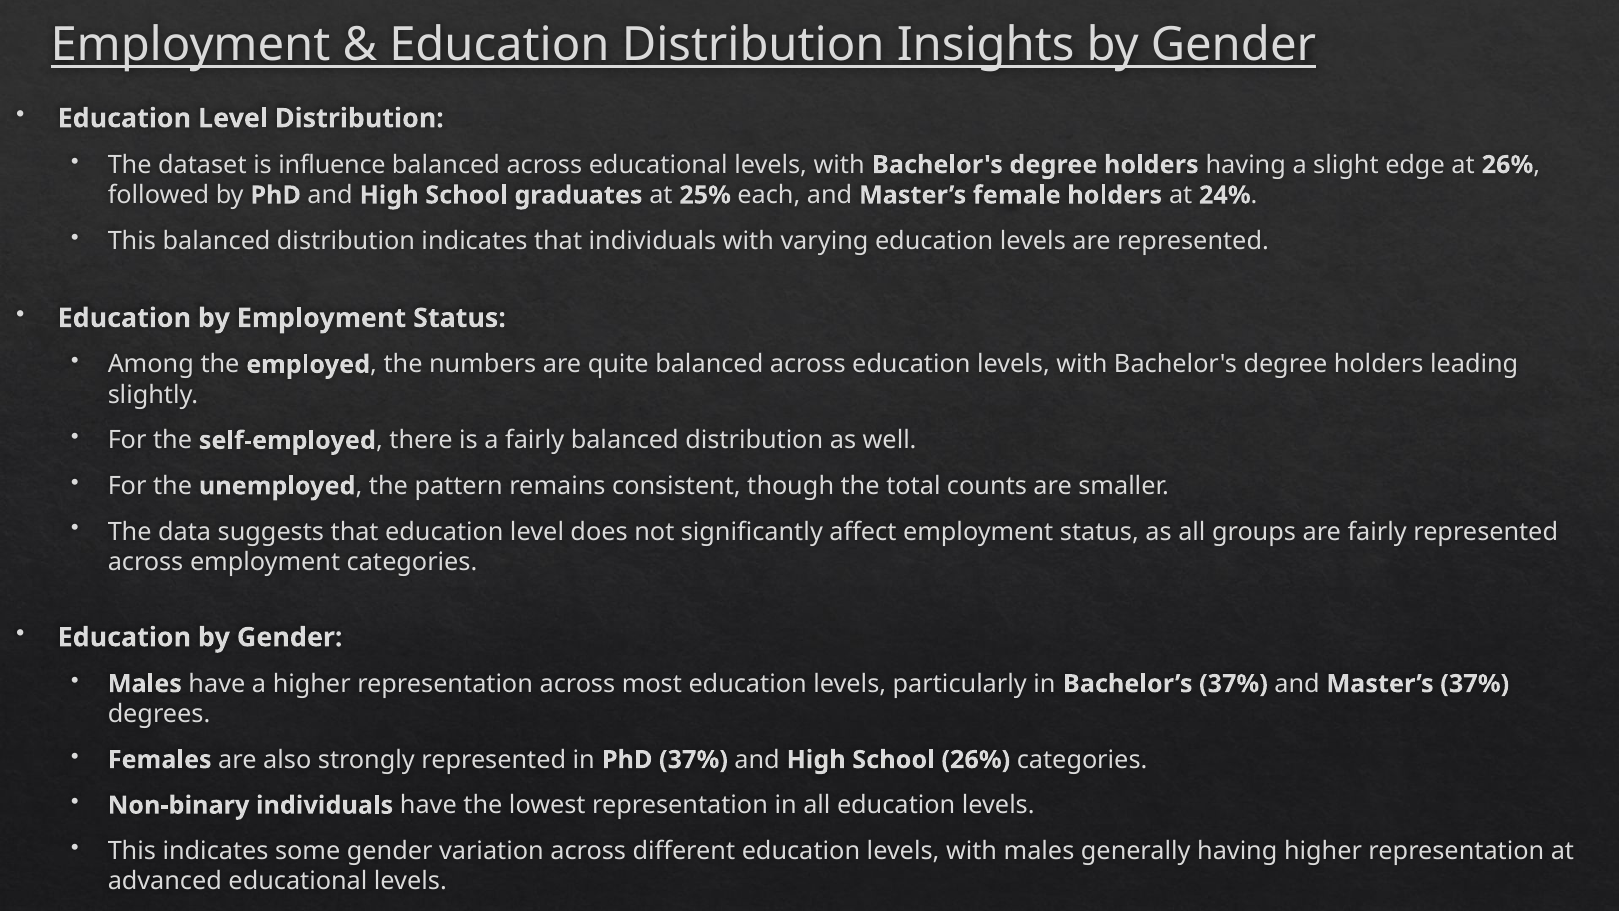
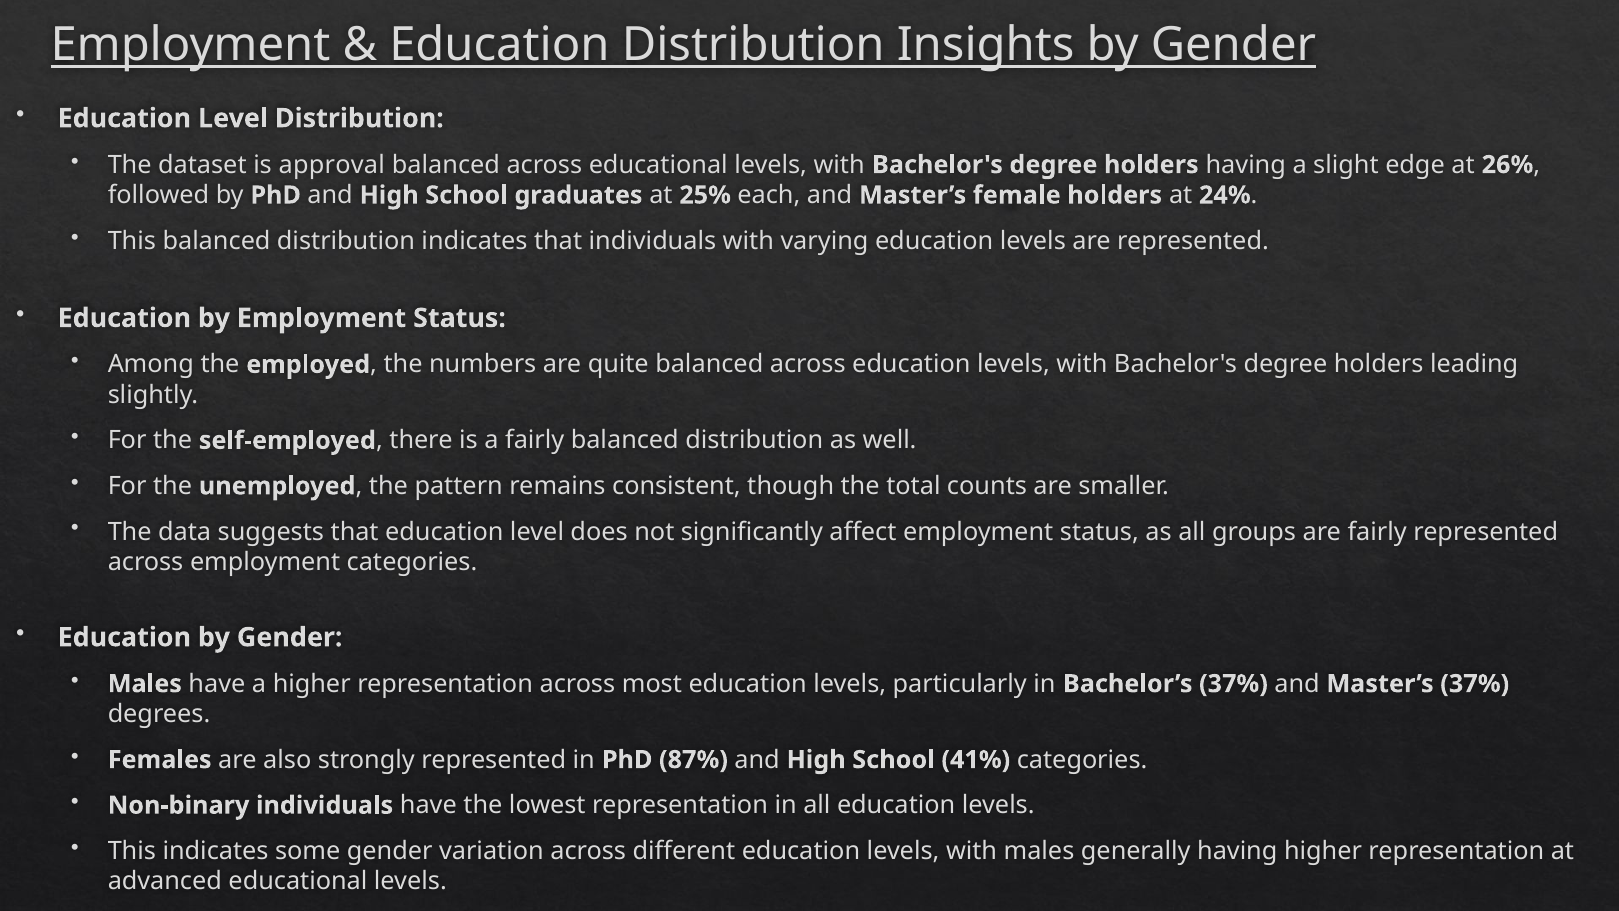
influence: influence -> approval (332, 165)
PhD 37%: 37% -> 87% (693, 760)
School 26%: 26% -> 41% (976, 760)
